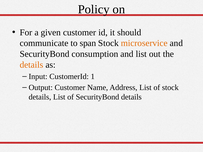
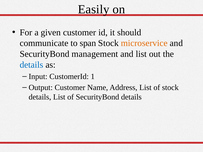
Policy: Policy -> Easily (94, 9)
consumption: consumption -> management (95, 54)
details colour: orange -> blue (32, 65)
